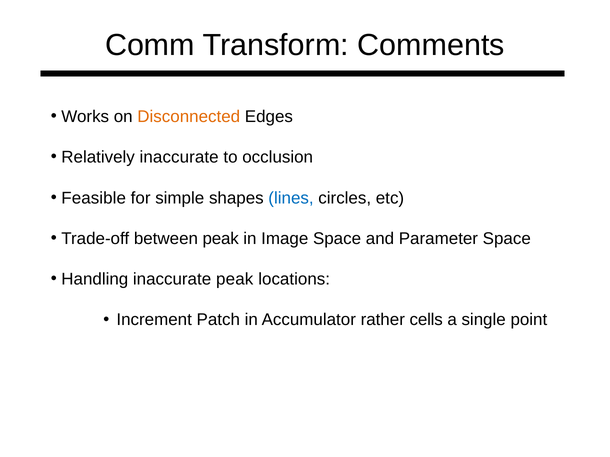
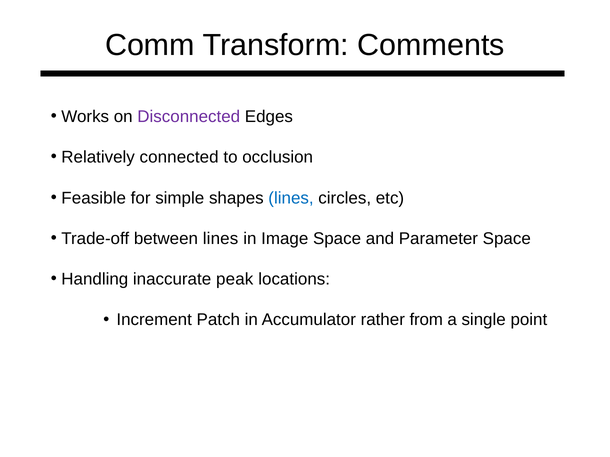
Disconnected colour: orange -> purple (189, 117)
Relatively inaccurate: inaccurate -> connected (179, 157)
between peak: peak -> lines (221, 239)
cells: cells -> from (426, 320)
